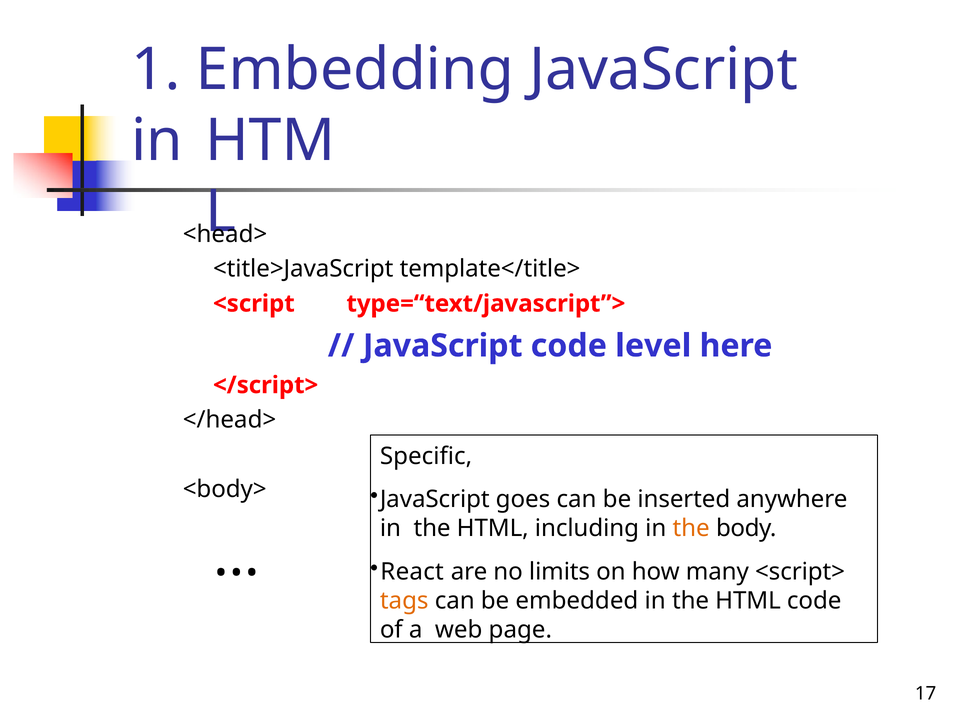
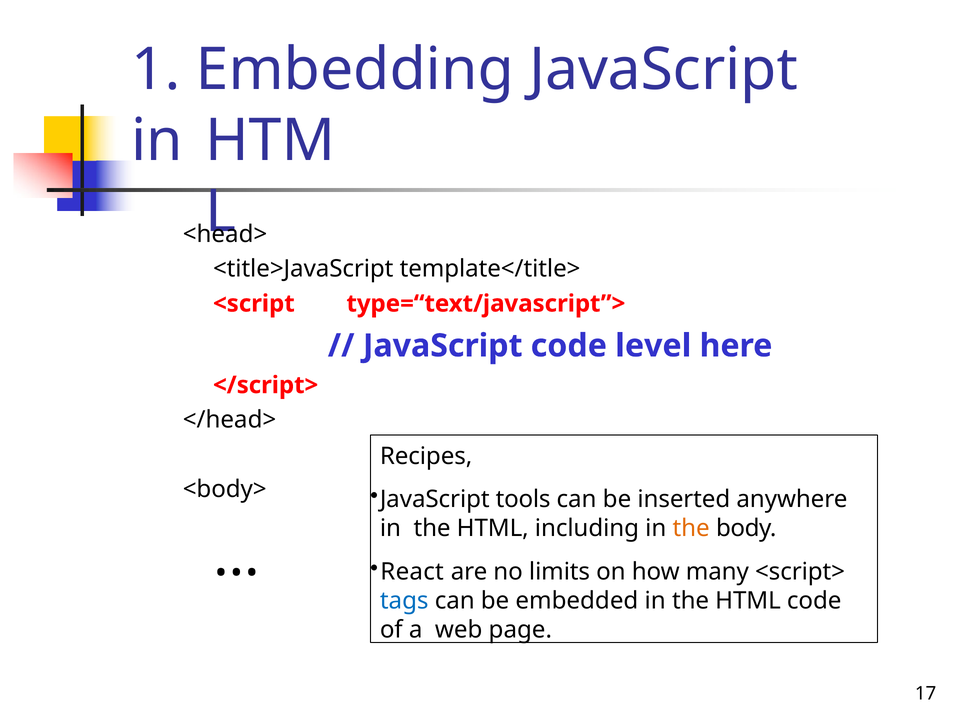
Specific: Specific -> Recipes (426, 456)
goes: goes -> tools (523, 499)
tags colour: orange -> blue (404, 600)
